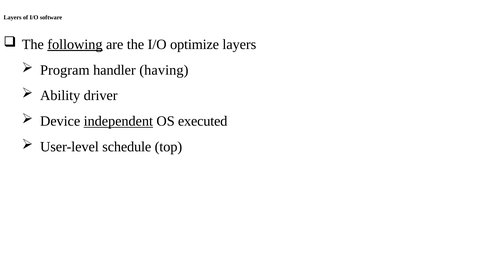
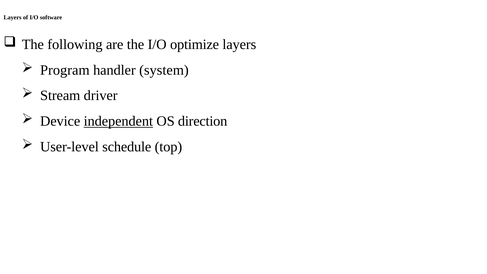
following underline: present -> none (75, 44)
having: having -> system (164, 70)
Ability: Ability -> Stream (60, 96)
executed: executed -> direction (203, 121)
